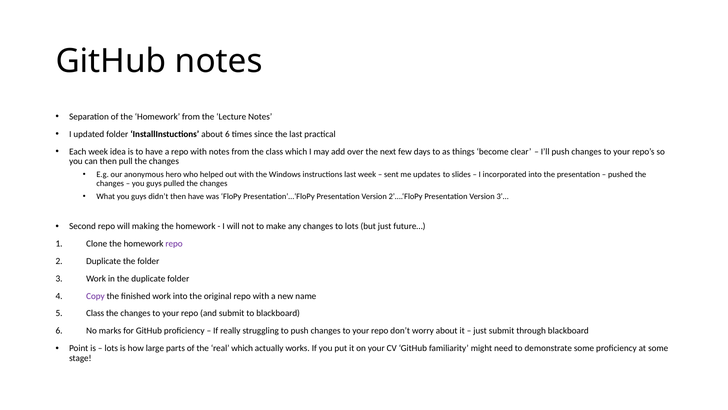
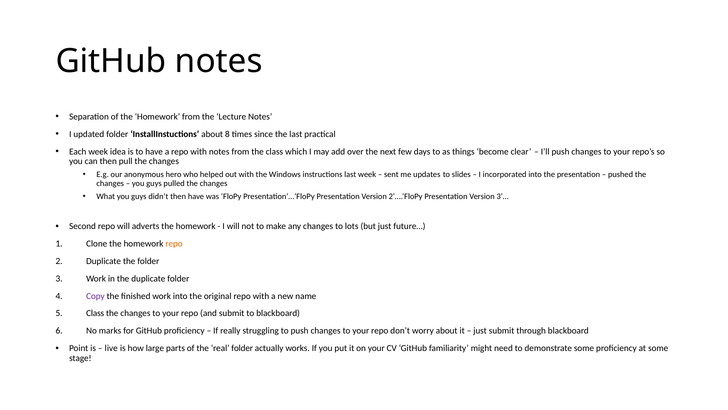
about 6: 6 -> 8 (227, 134)
making: making -> adverts (146, 226)
repo colour: purple -> orange (174, 243)
lots: lots -> live (111, 348)
real which: which -> folder (242, 348)
